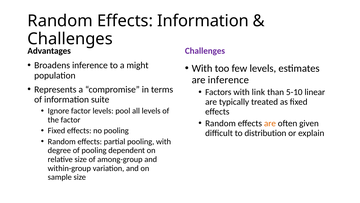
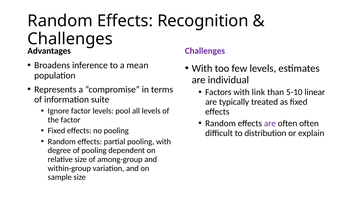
Effects Information: Information -> Recognition (203, 21)
might: might -> mean (137, 65)
are inference: inference -> individual (228, 80)
are colour: orange -> purple (270, 123)
often given: given -> often (309, 123)
